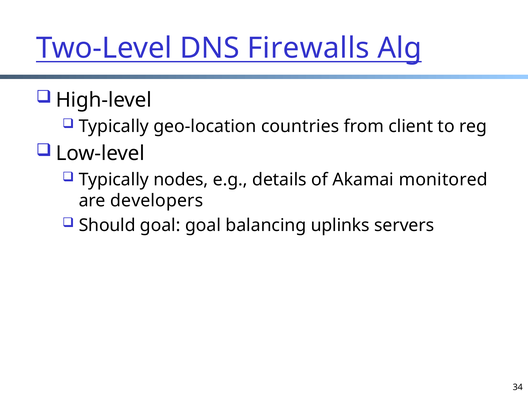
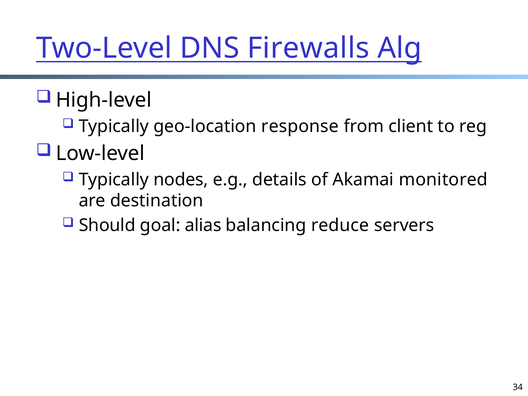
countries: countries -> response (300, 126)
developers: developers -> destination (157, 201)
goal goal: goal -> alias (203, 225)
uplinks: uplinks -> reduce (340, 225)
